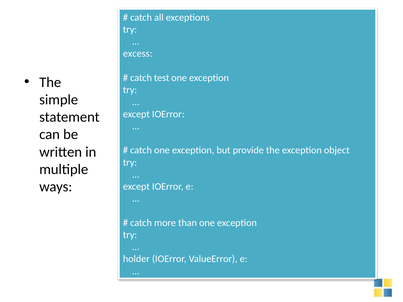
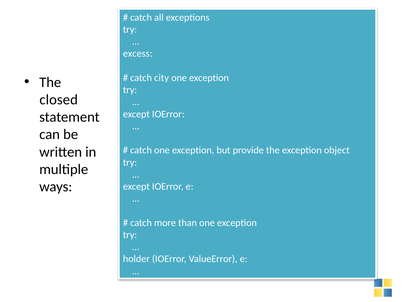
test: test -> city (162, 78)
simple: simple -> closed (59, 100)
